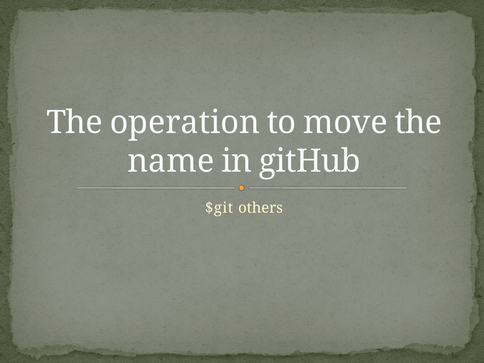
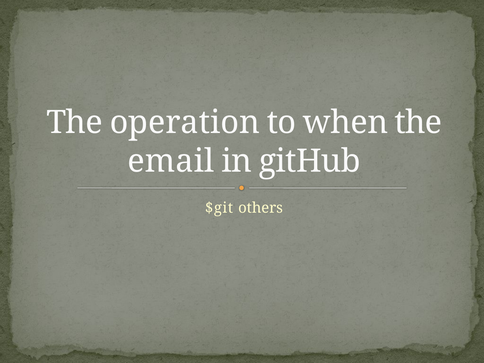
move: move -> when (346, 123)
name: name -> email (171, 161)
